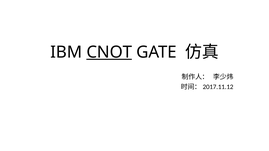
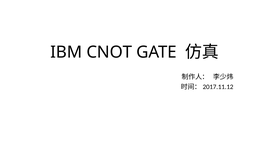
CNOT underline: present -> none (109, 52)
